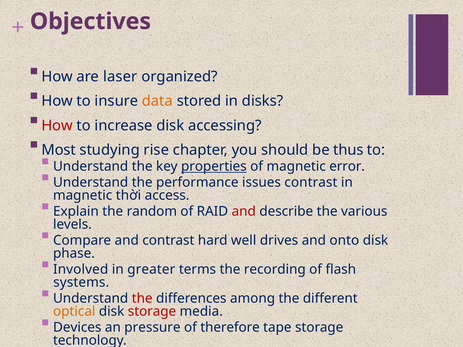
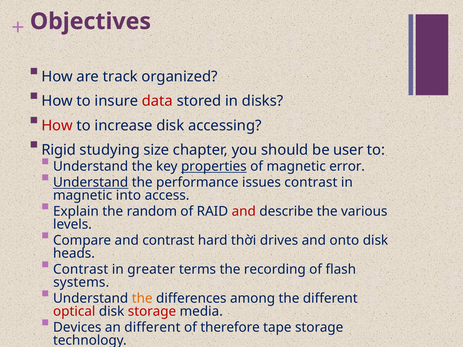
laser: laser -> track (120, 77)
data colour: orange -> red (157, 101)
Most: Most -> Rigid (59, 150)
rise: rise -> size (156, 150)
thus: thus -> user (348, 150)
Understand underline: none -> present (91, 183)
thời: thời -> into (128, 196)
well: well -> thời (244, 241)
phase: phase -> heads (74, 254)
Involved: Involved -> Contrast (81, 270)
the colour: red -> orange (142, 299)
optical colour: orange -> red (74, 312)
an pressure: pressure -> different (152, 328)
